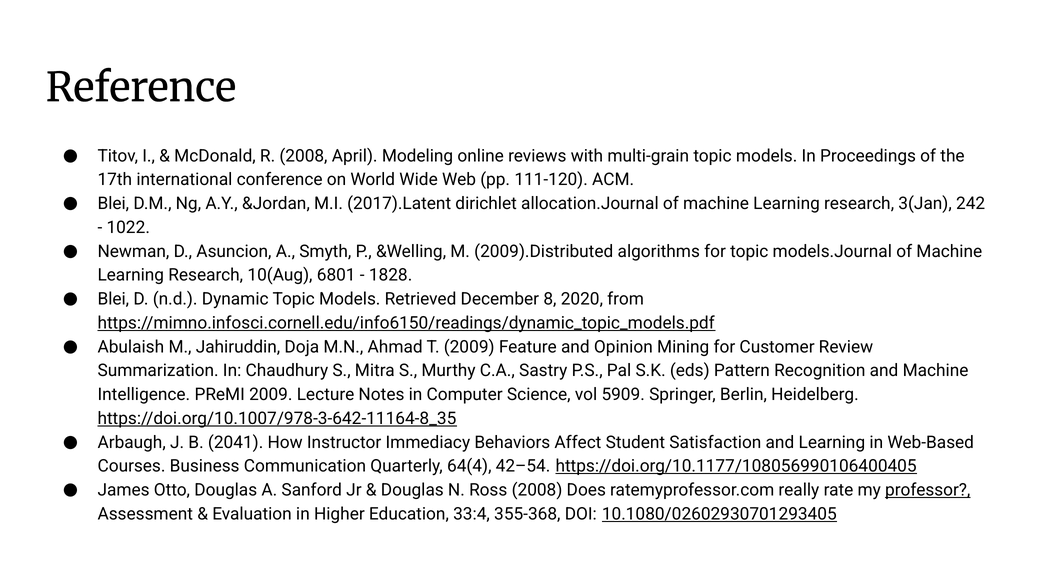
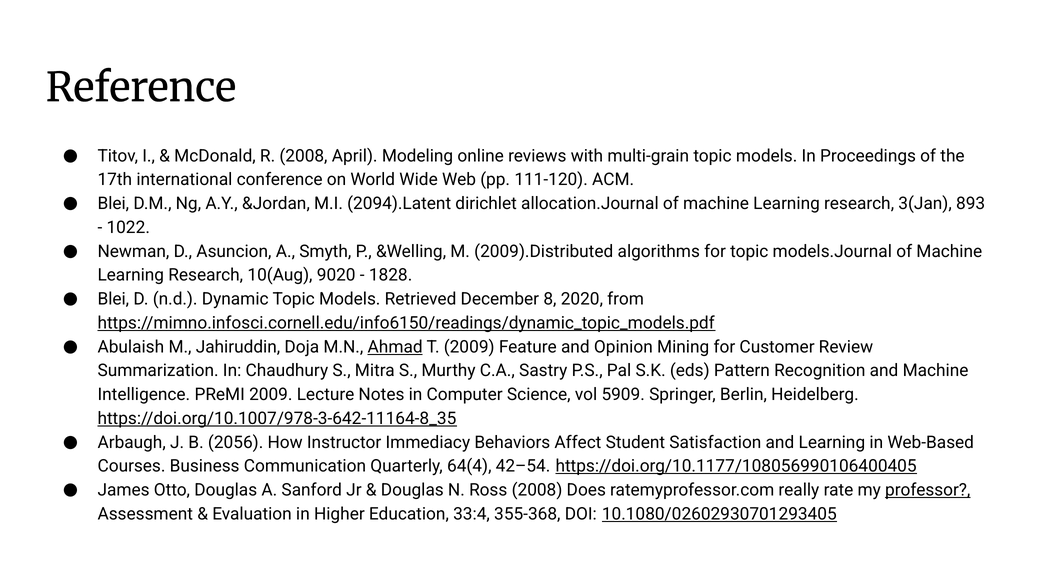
2017).Latent: 2017).Latent -> 2094).Latent (399, 203)
242: 242 -> 893 (971, 203)
6801: 6801 -> 9020 (336, 275)
Ahmad underline: none -> present (395, 346)
2041: 2041 -> 2056 (236, 442)
